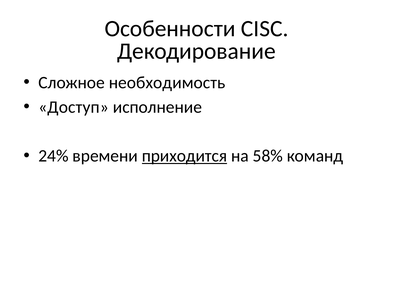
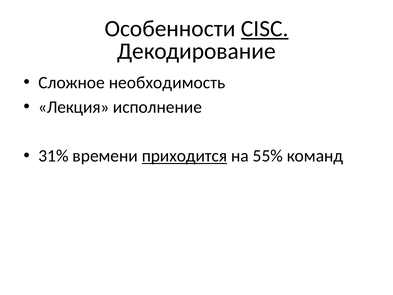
CISC underline: none -> present (265, 29)
Доступ: Доступ -> Лекция (74, 107)
24%: 24% -> 31% (53, 156)
58%: 58% -> 55% (268, 156)
